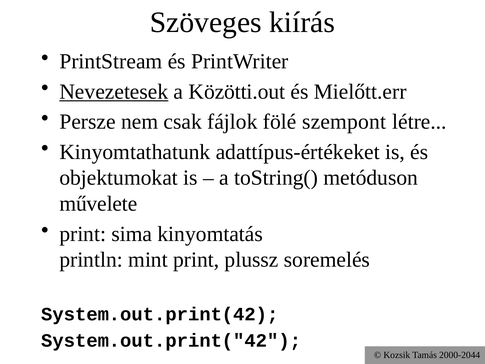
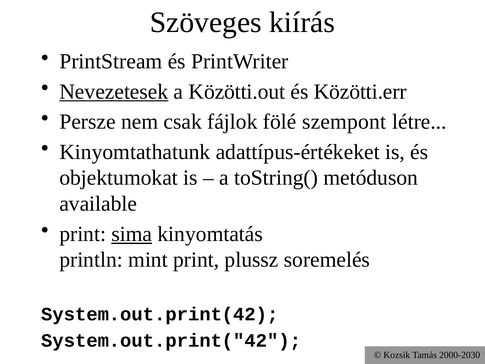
Mielőtt.err: Mielőtt.err -> Közötti.err (360, 92)
művelete: művelete -> available (98, 204)
sima underline: none -> present (132, 234)
2000-2044: 2000-2044 -> 2000-2030 (460, 355)
